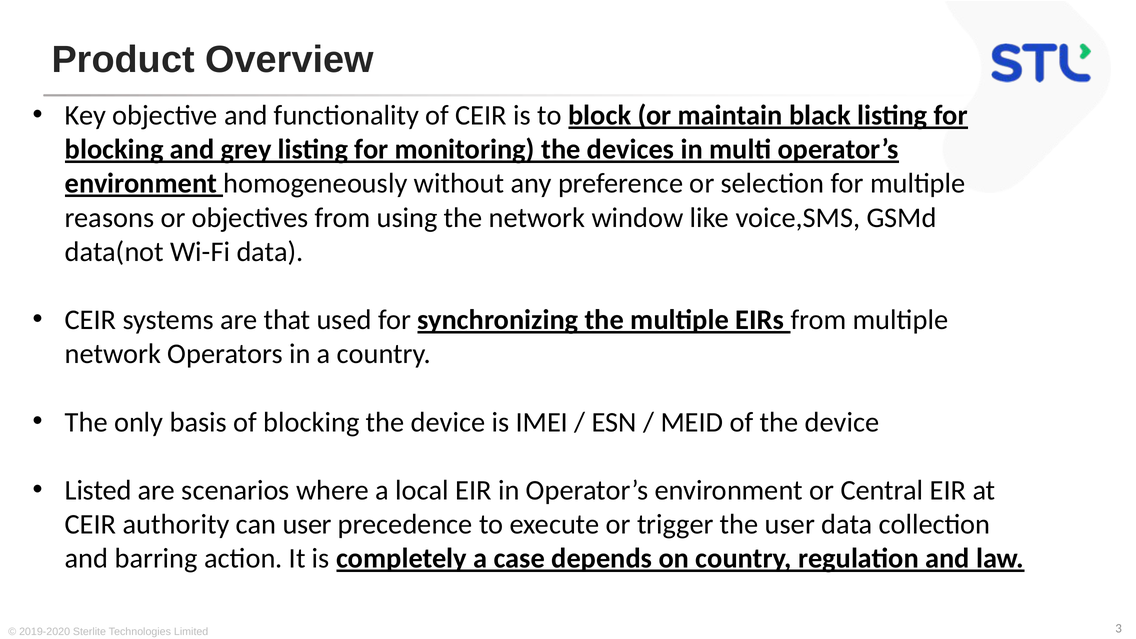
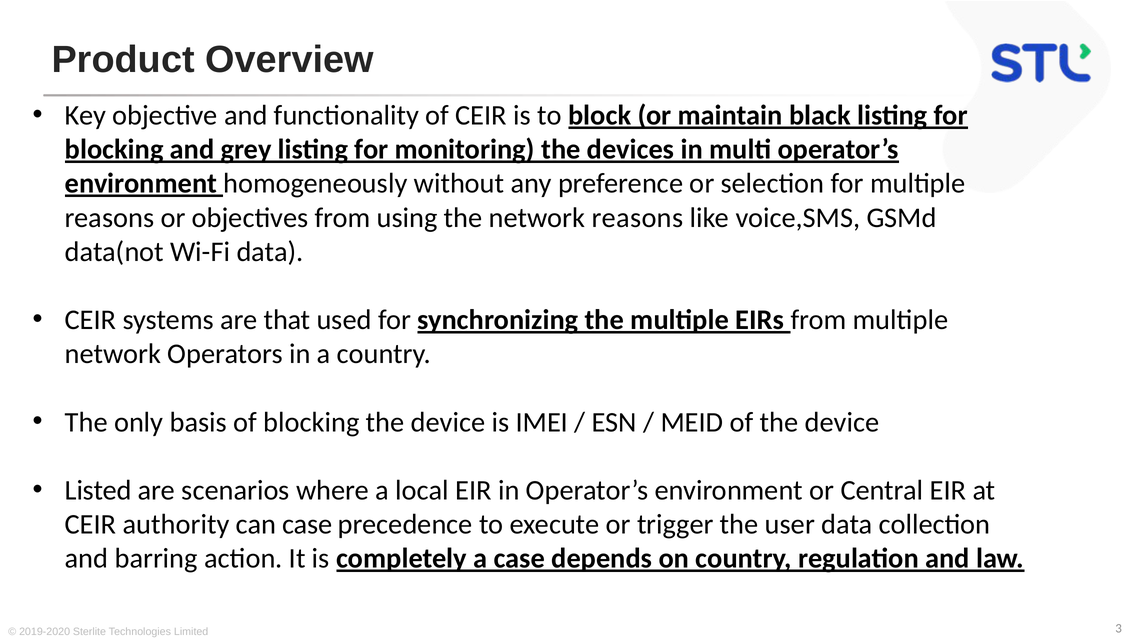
network window: window -> reasons (637, 218)
can user: user -> case (307, 524)
